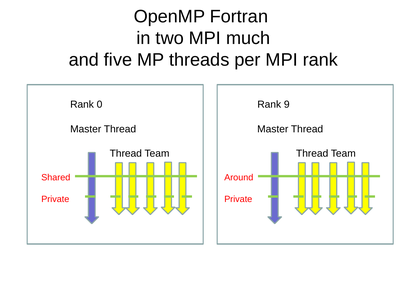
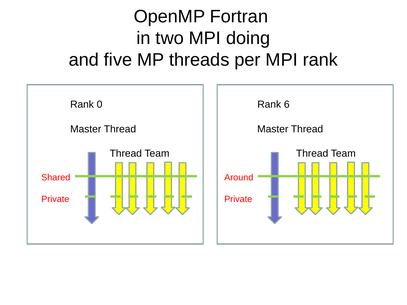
much: much -> doing (248, 38)
9: 9 -> 6 (287, 105)
